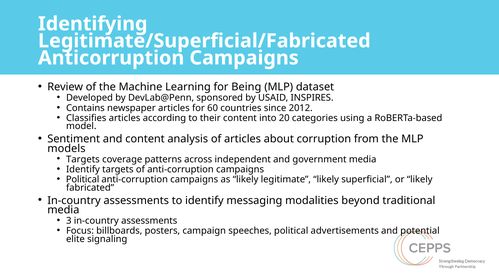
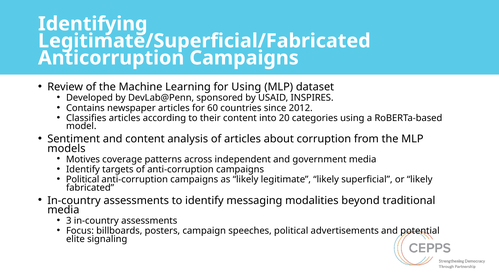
for Being: Being -> Using (246, 87)
Targets: Targets -> Motives (83, 160)
